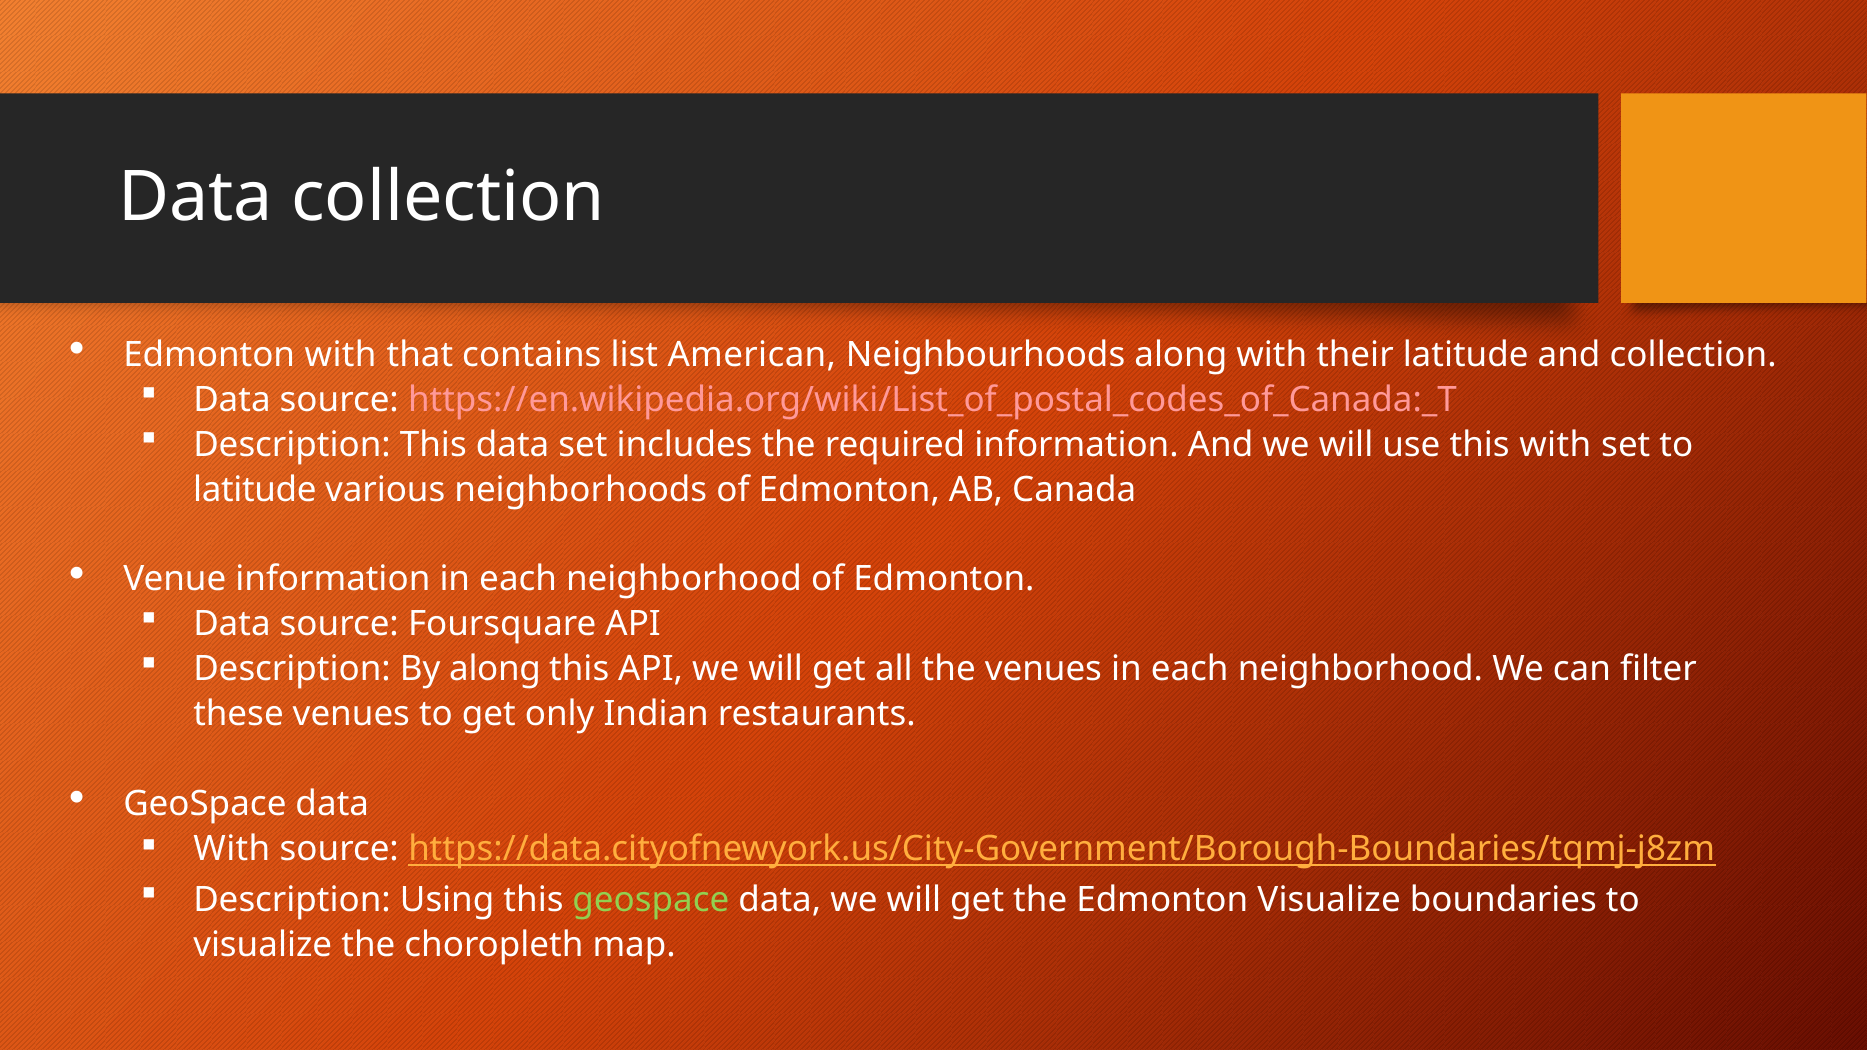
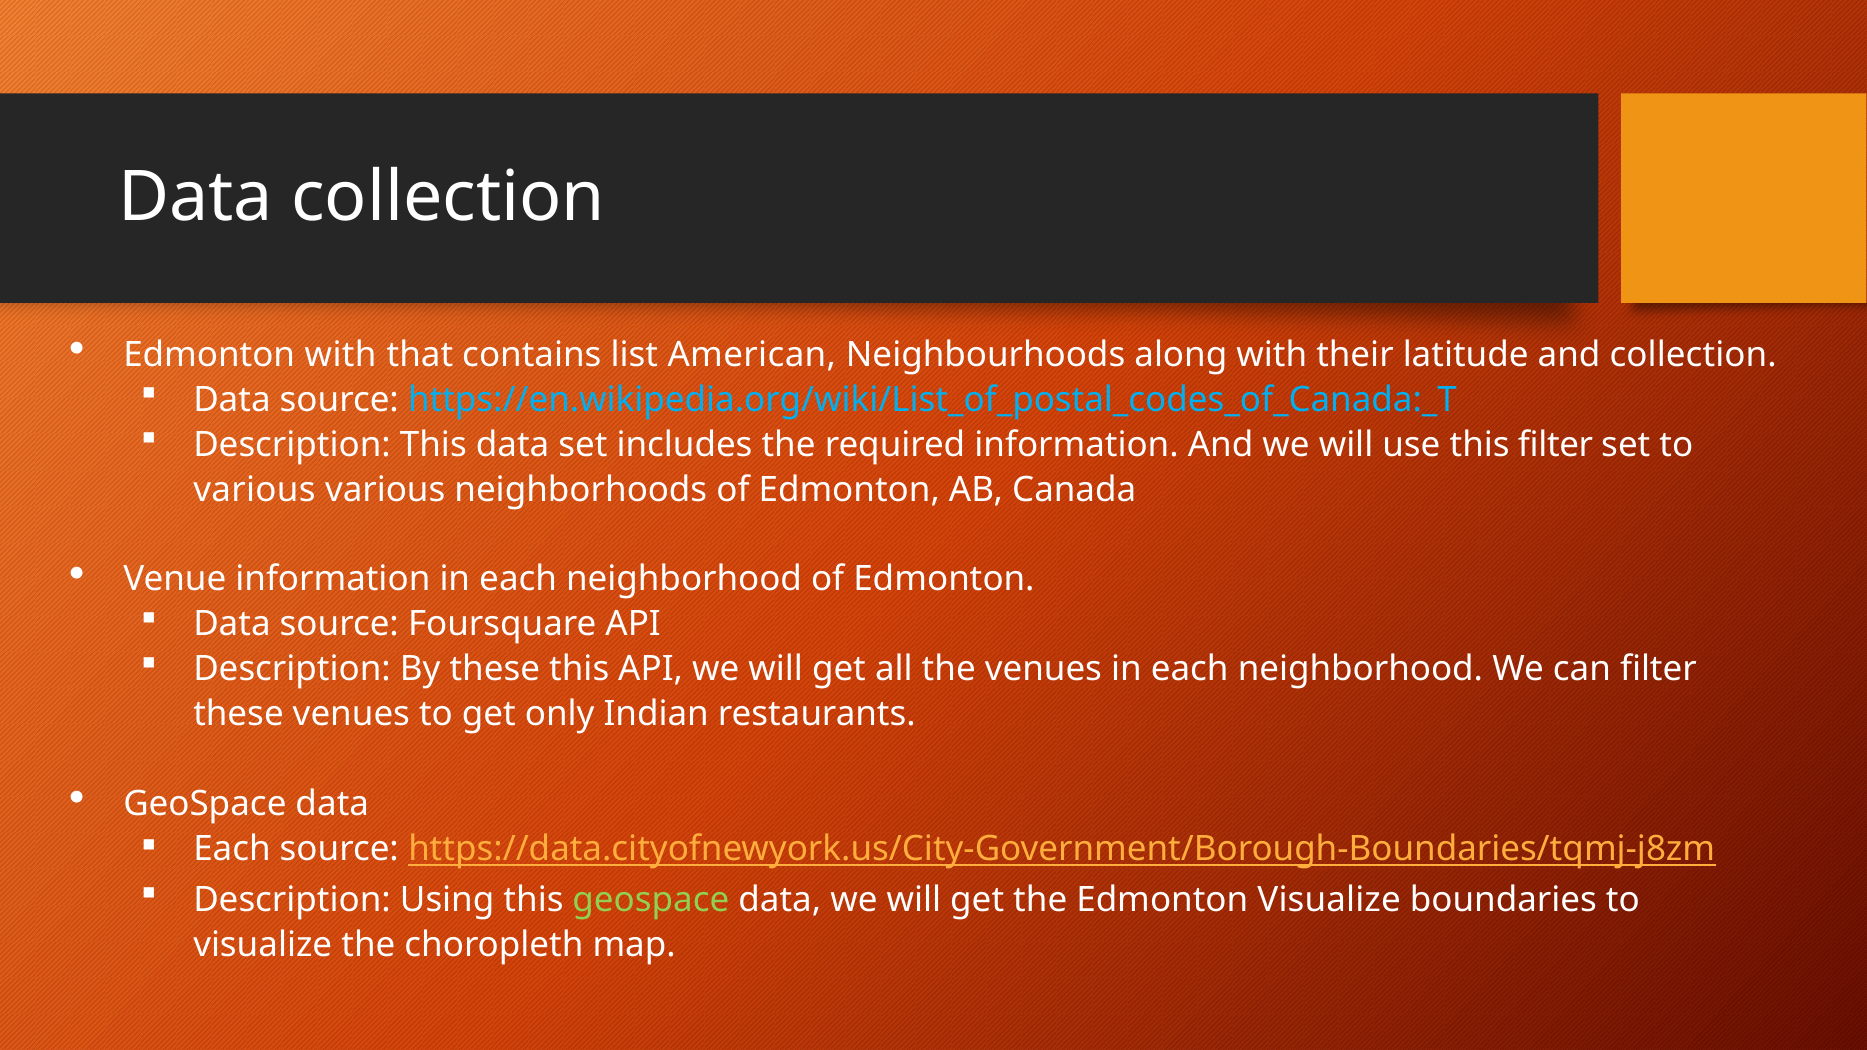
https://en.wikipedia.org/wiki/List_of_postal_codes_of_Canada:_T colour: pink -> light blue (933, 400)
this with: with -> filter (1556, 445)
latitude: latitude -> various (254, 490)
By along: along -> these (495, 669)
With: With -> Each (232, 849)
